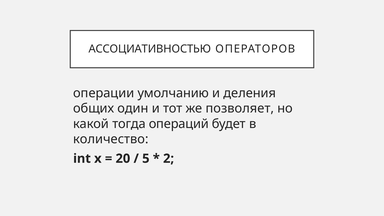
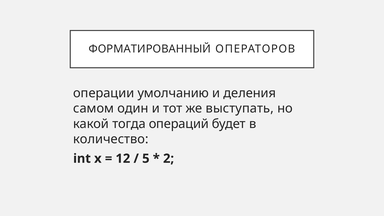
АССОЦИАТИВНОСТЬЮ: АССОЦИАТИВНОСТЬЮ -> ФОРМАТИРОВАННЫЙ (150, 49)
общих: общих -> самом (94, 108)
позволяет: позволяет -> выступать (240, 108)
20: 20 -> 12 (123, 159)
